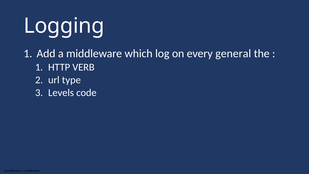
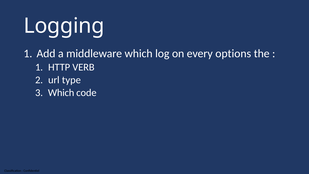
general: general -> options (233, 54)
Levels: Levels -> Which (61, 93)
